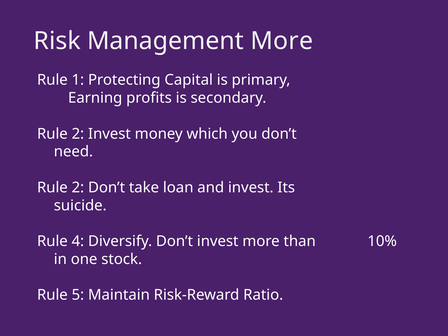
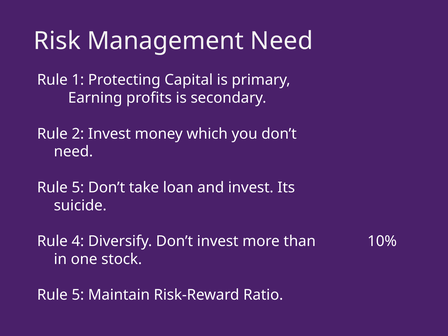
Management More: More -> Need (282, 41)
2: 2 -> 5 (78, 188)
